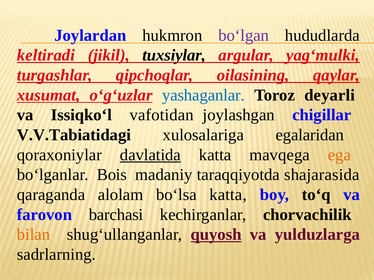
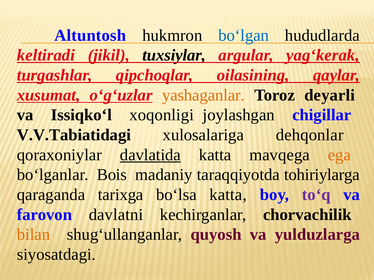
Joylardan: Joylardan -> Altuntosh (90, 35)
bo‘lgan colour: purple -> blue (244, 35)
yag‘mulki: yag‘mulki -> yag‘kerak (323, 55)
yashaganlar colour: blue -> orange (203, 95)
vafotidan: vafotidan -> xoqonligi (162, 115)
egalaridan: egalaridan -> dehqonlar (310, 135)
shajarasida: shajarasida -> tohiriylarga (322, 175)
alolam: alolam -> tarixga (121, 195)
to‘q colour: black -> purple (316, 195)
barchasi: barchasi -> davlatni (116, 215)
quyosh underline: present -> none (216, 235)
sadrlarning: sadrlarning -> siyosatdagi (56, 255)
